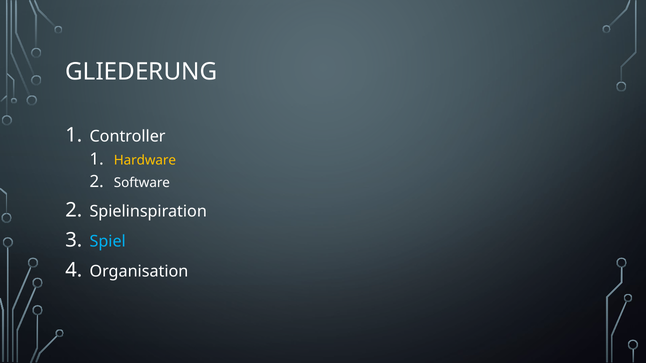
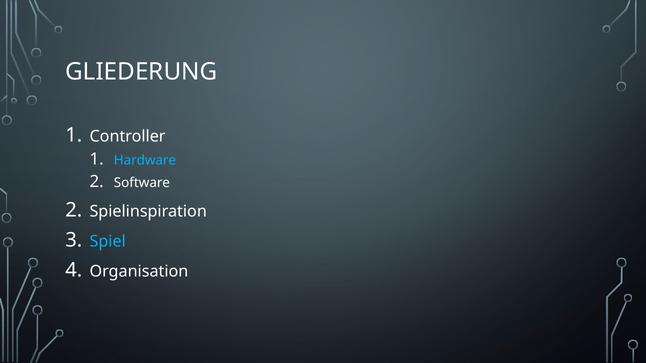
Hardware colour: yellow -> light blue (145, 160)
